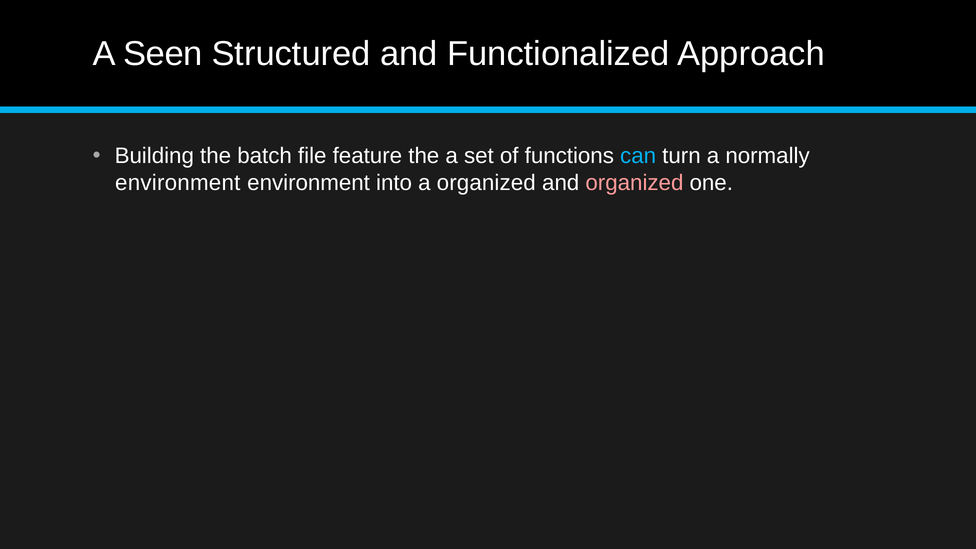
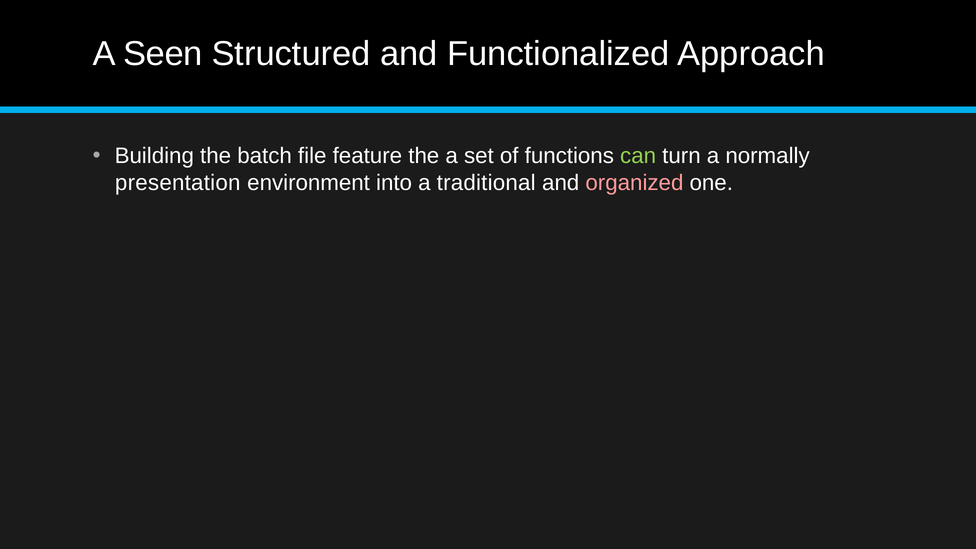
can colour: light blue -> light green (638, 156)
environment: environment -> presentation (178, 183)
a organized: organized -> traditional (486, 183)
